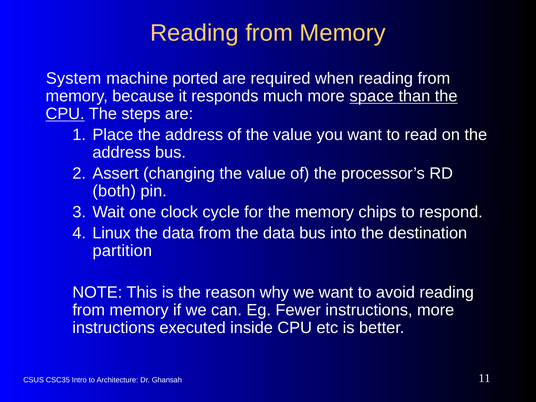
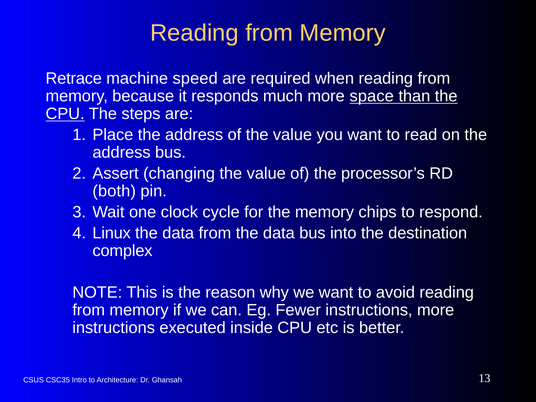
System: System -> Retrace (74, 78)
ported: ported -> speed (195, 78)
partition: partition -> complex (122, 251)
11: 11 -> 13 (484, 378)
